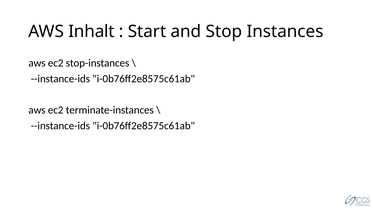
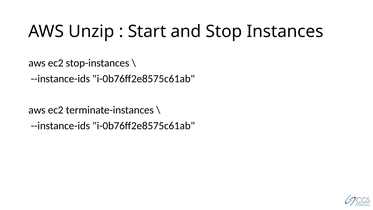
Inhalt: Inhalt -> Unzip (91, 31)
